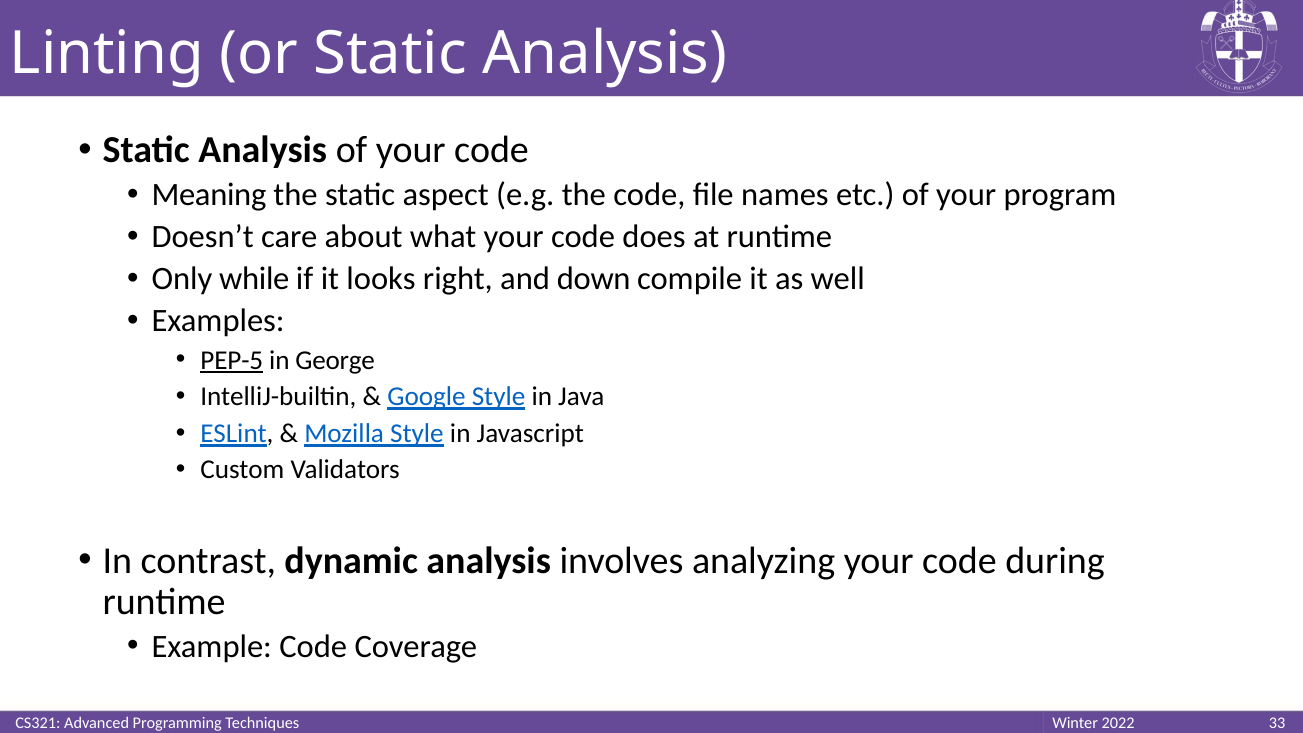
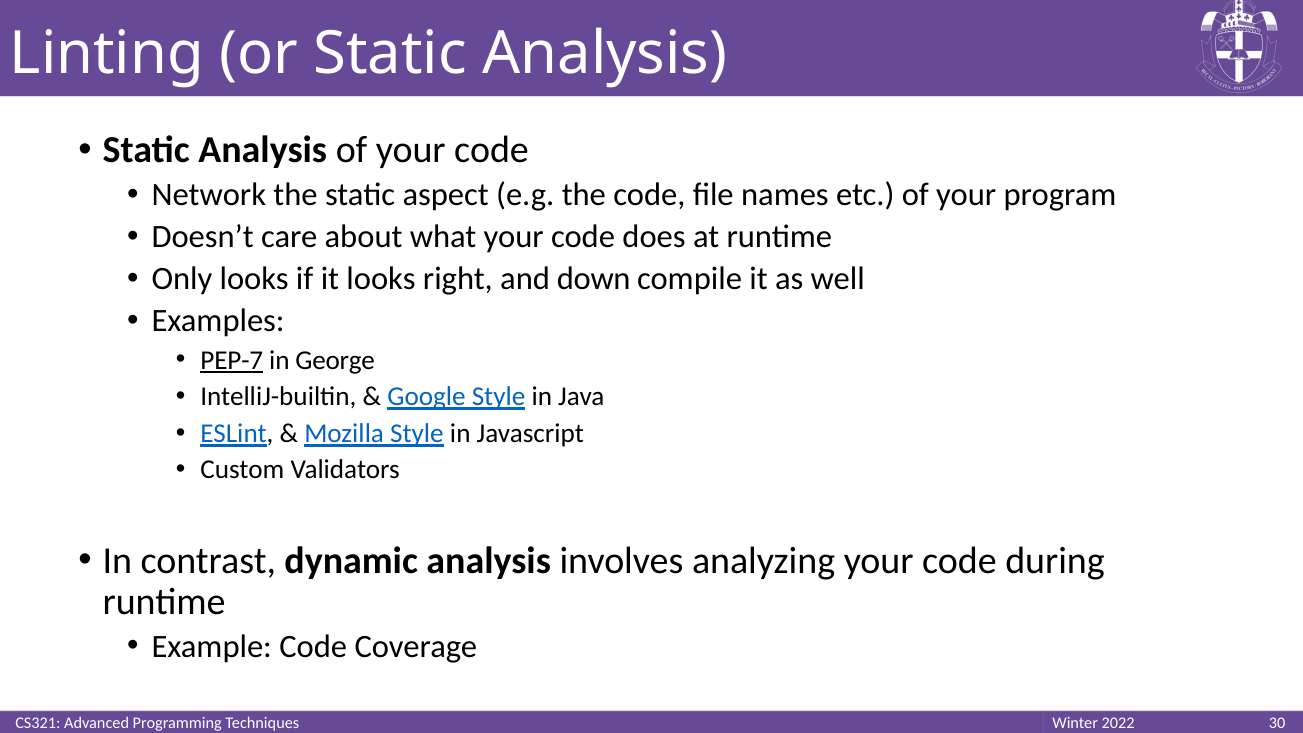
Meaning: Meaning -> Network (209, 195)
Only while: while -> looks (254, 279)
PEP-5: PEP-5 -> PEP-7 (232, 360)
33: 33 -> 30 (1277, 723)
